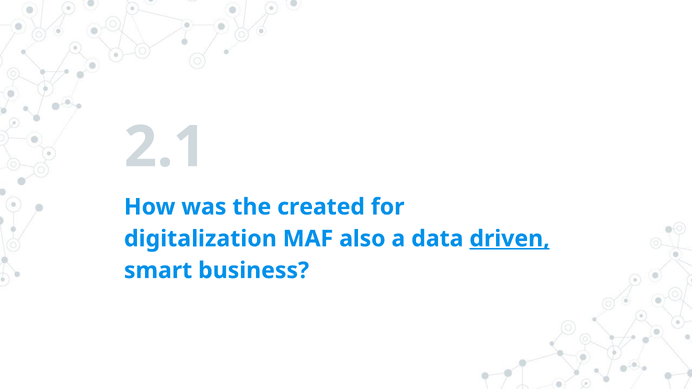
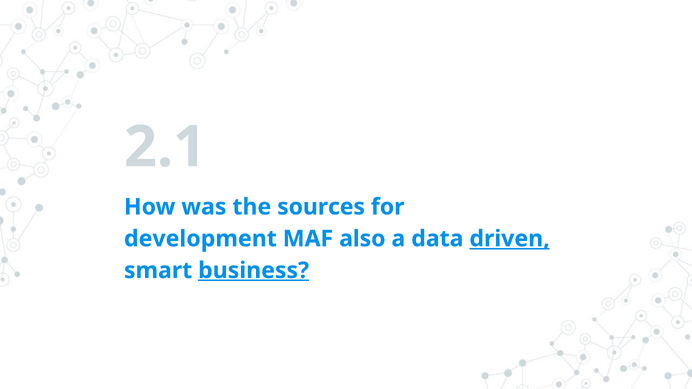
created: created -> sources (321, 207)
digitalization: digitalization -> development (200, 239)
business underline: none -> present (254, 271)
